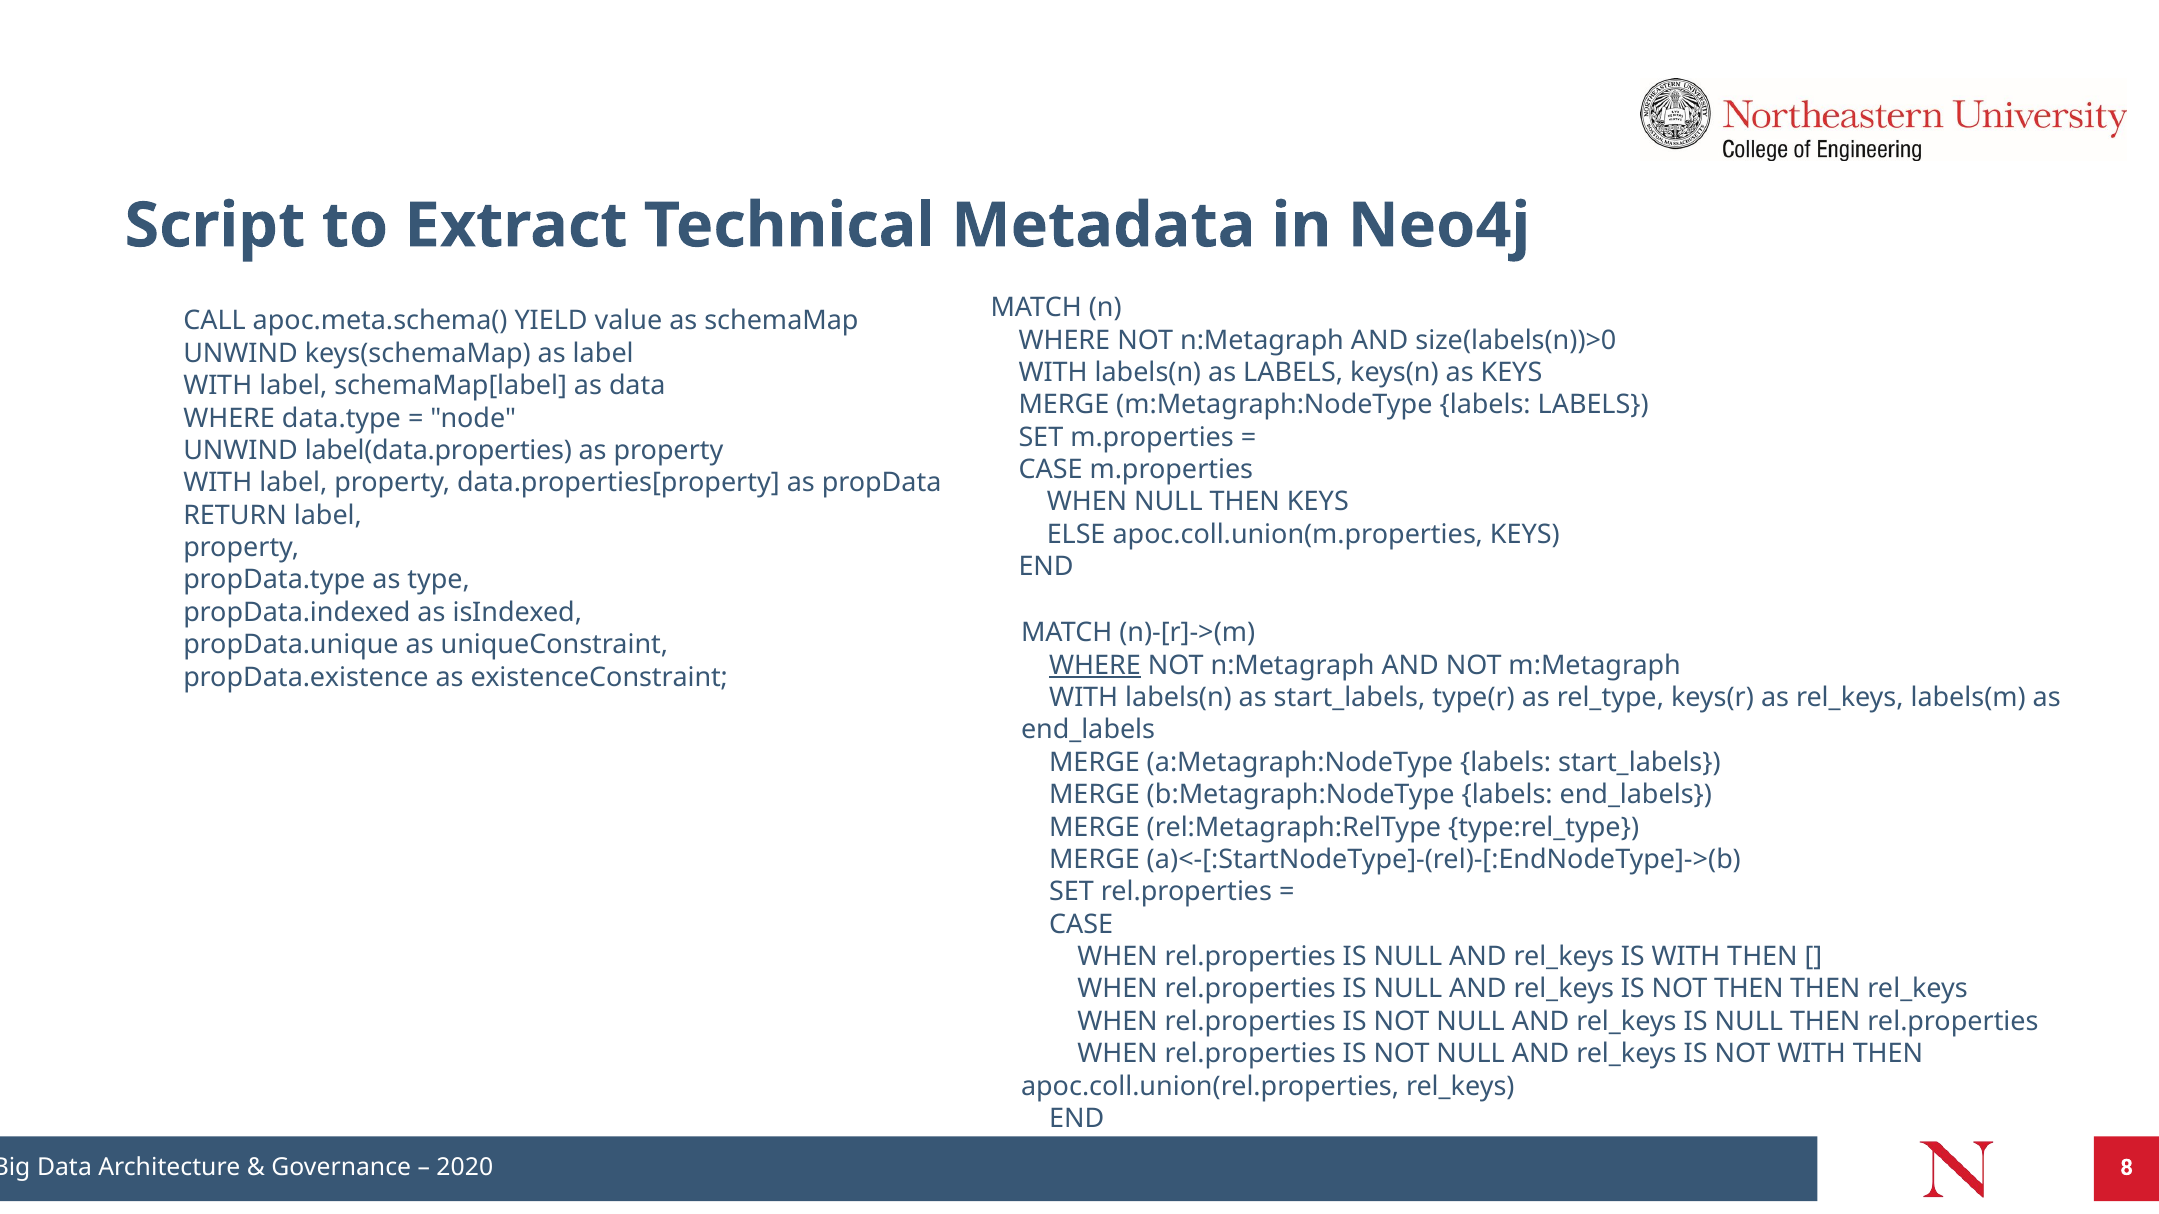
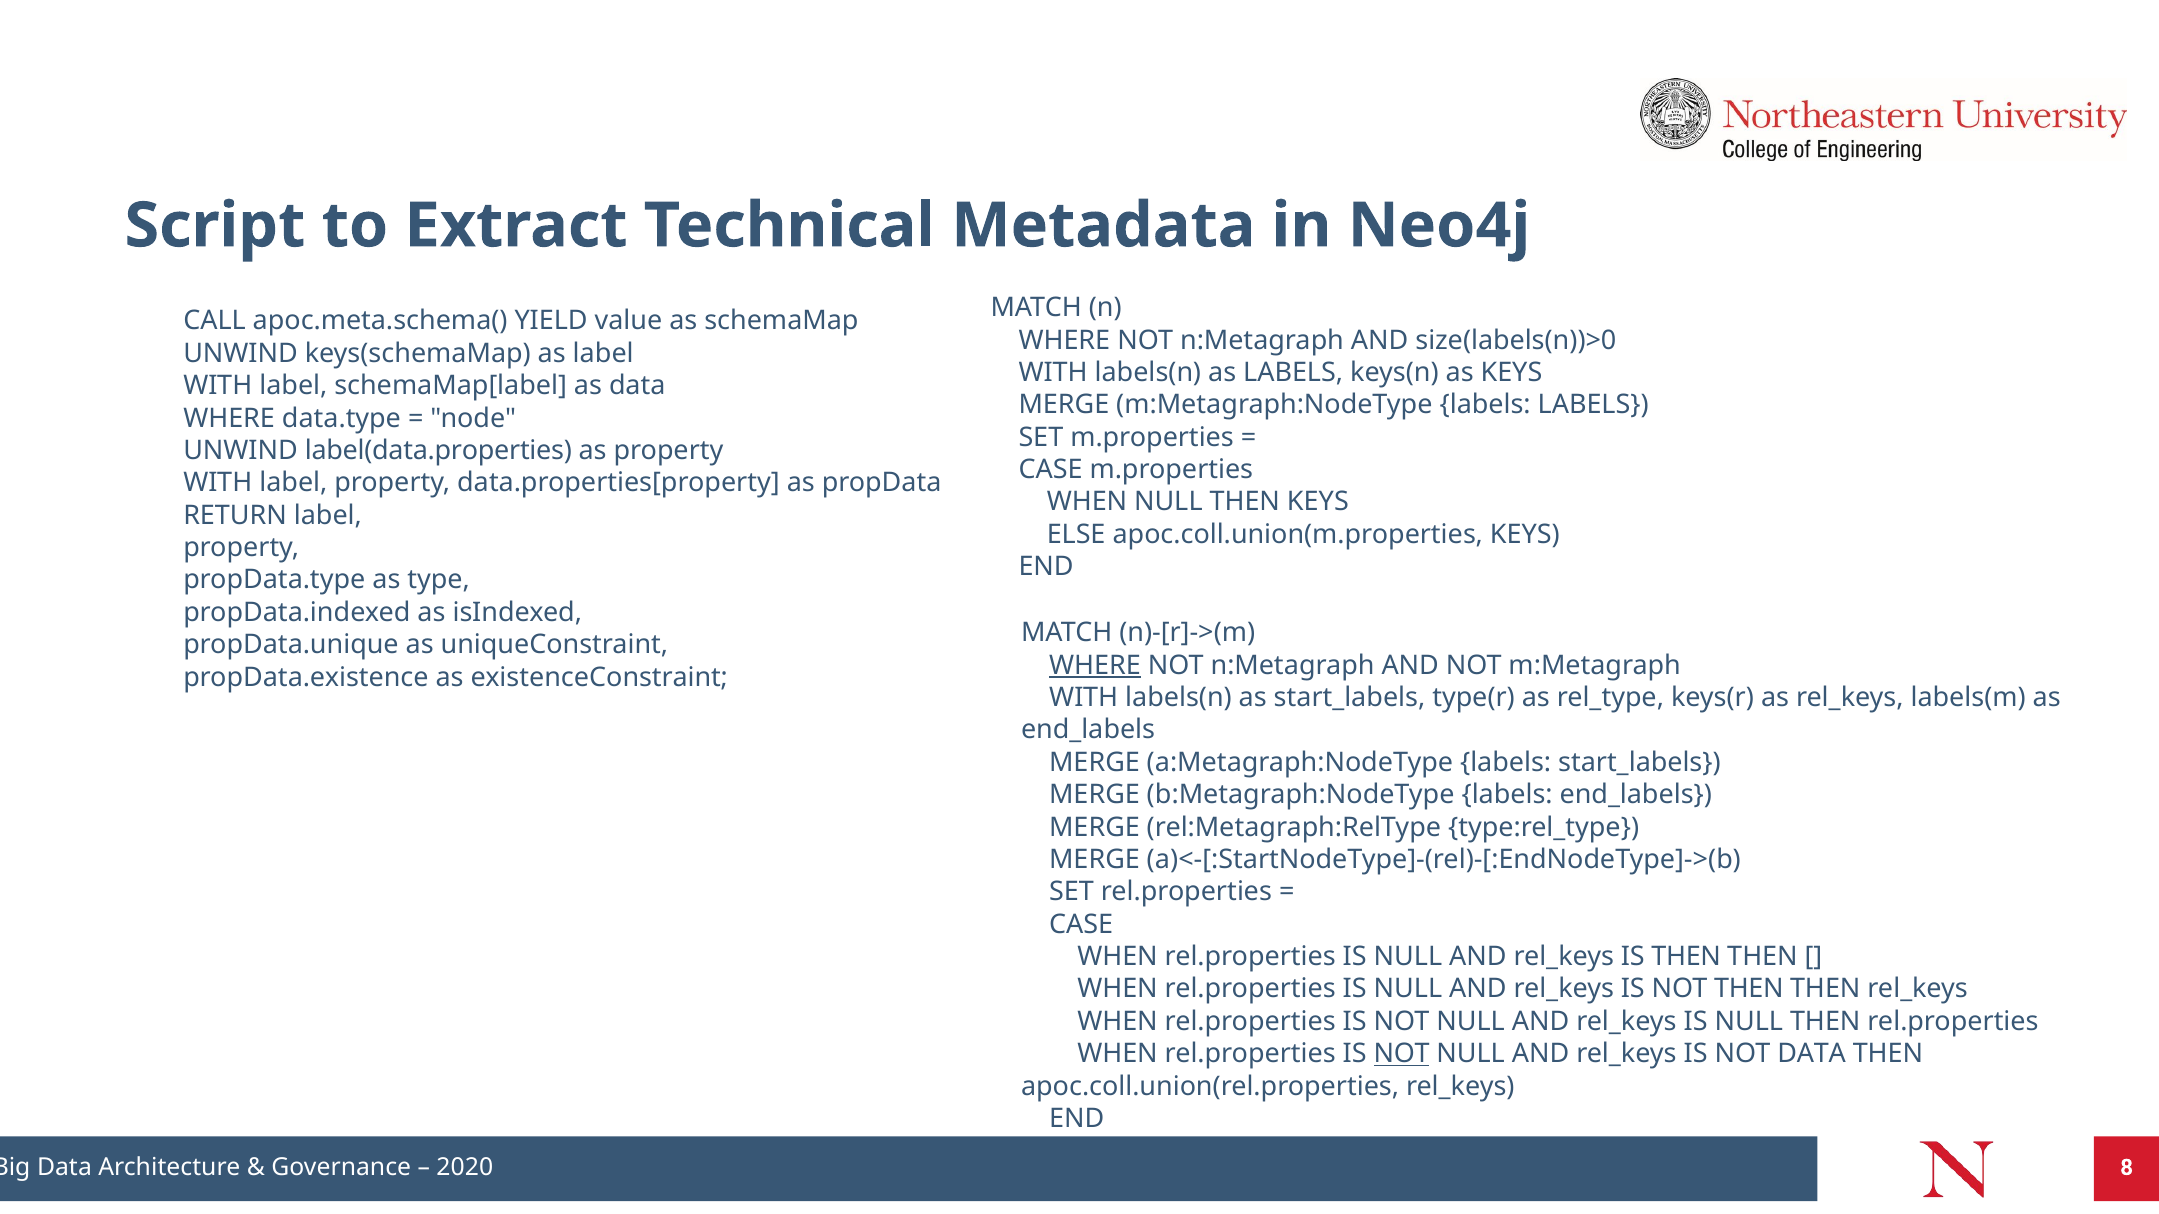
IS WITH: WITH -> THEN (1686, 957)
NOT underline: none -> present (1402, 1054)
NOT WITH: WITH -> DATA (1812, 1054)
